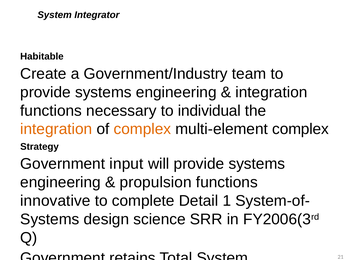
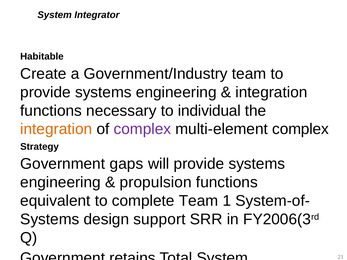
complex colour: orange -> purple (142, 129)
input: input -> gaps (126, 164)
innovative: innovative -> equivalent (55, 201)
complete Detail: Detail -> Team (199, 201)
design science: science -> support (159, 220)
